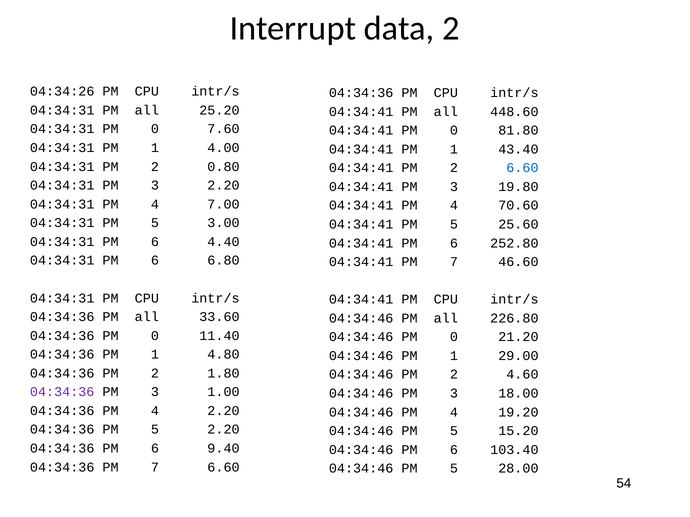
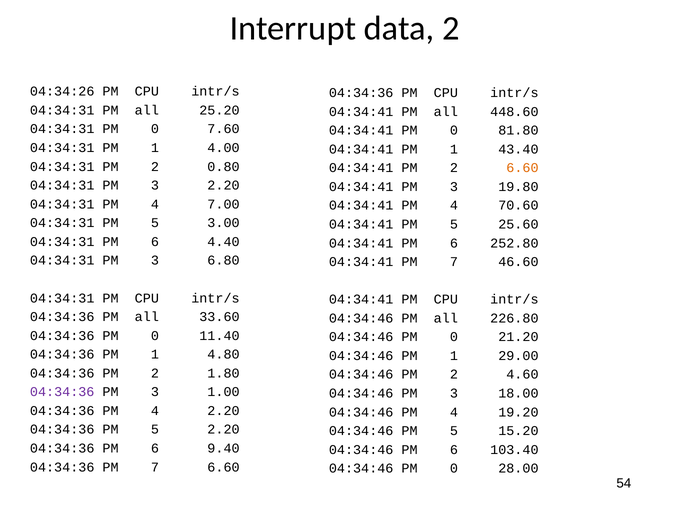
6.60 colour: blue -> orange (522, 168)
6: 6 -> 3 (155, 261)
5: 5 -> 0 (454, 469)
